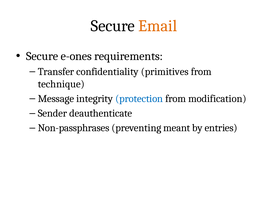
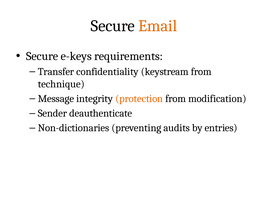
e-ones: e-ones -> e-keys (76, 56)
primitives: primitives -> keystream (165, 72)
protection colour: blue -> orange (139, 99)
Non-passphrases: Non-passphrases -> Non-dictionaries (74, 128)
meant: meant -> audits (177, 128)
